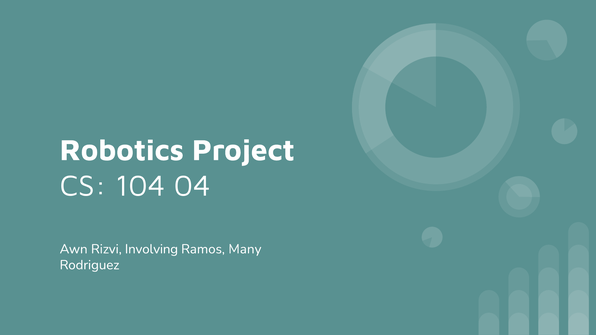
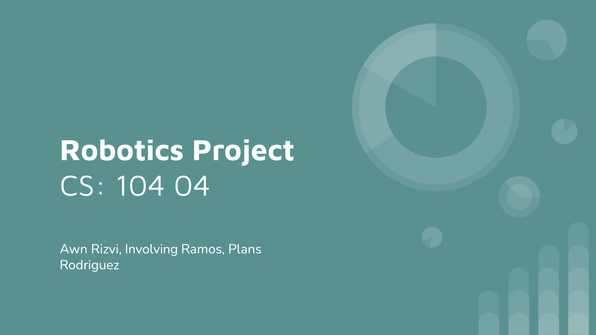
Many: Many -> Plans (245, 249)
